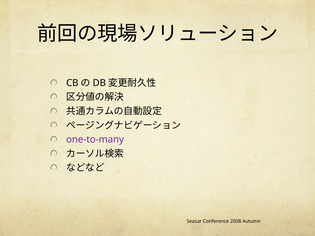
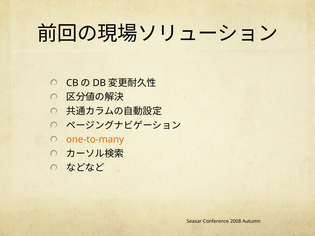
one-to-many colour: purple -> orange (95, 140)
